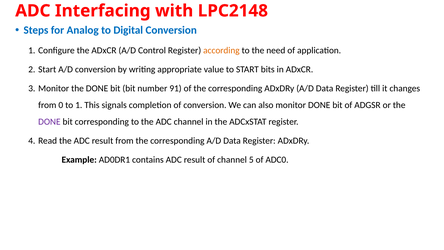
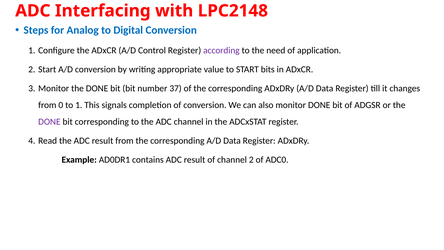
according colour: orange -> purple (221, 50)
91: 91 -> 37 (176, 88)
channel 5: 5 -> 2 (251, 160)
